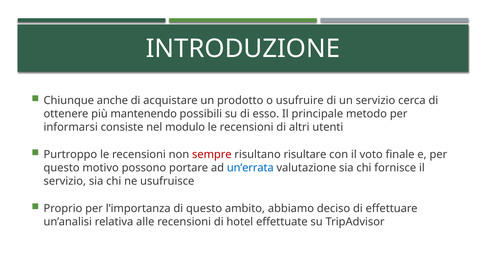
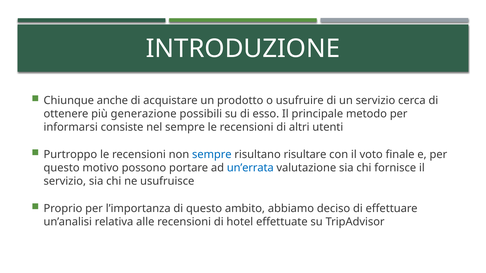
mantenendo: mantenendo -> generazione (144, 114)
nel modulo: modulo -> sempre (185, 127)
sempre colour: red -> blue (212, 155)
